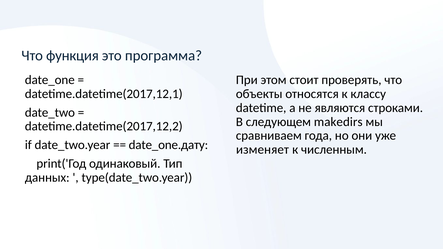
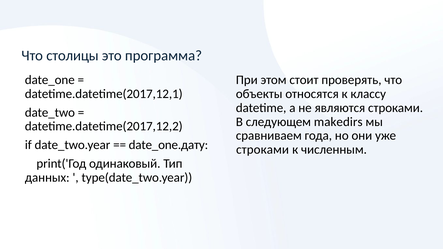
функция: функция -> столицы (72, 56)
изменяет: изменяет -> строками (263, 150)
